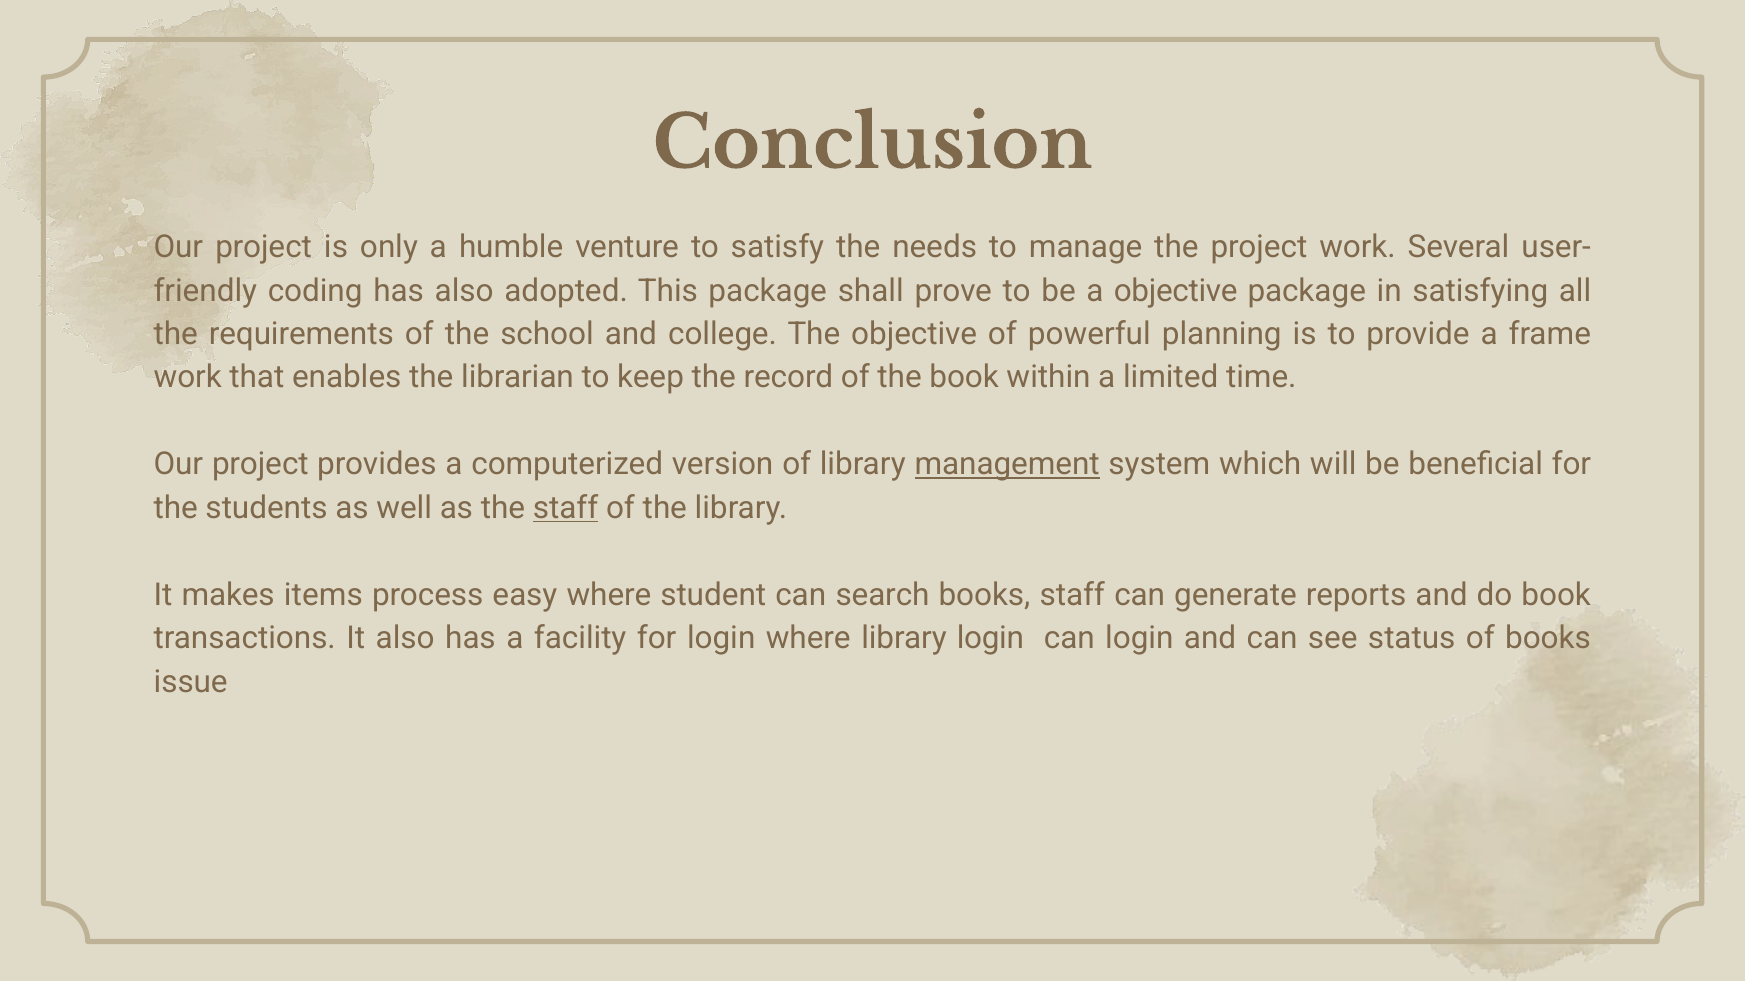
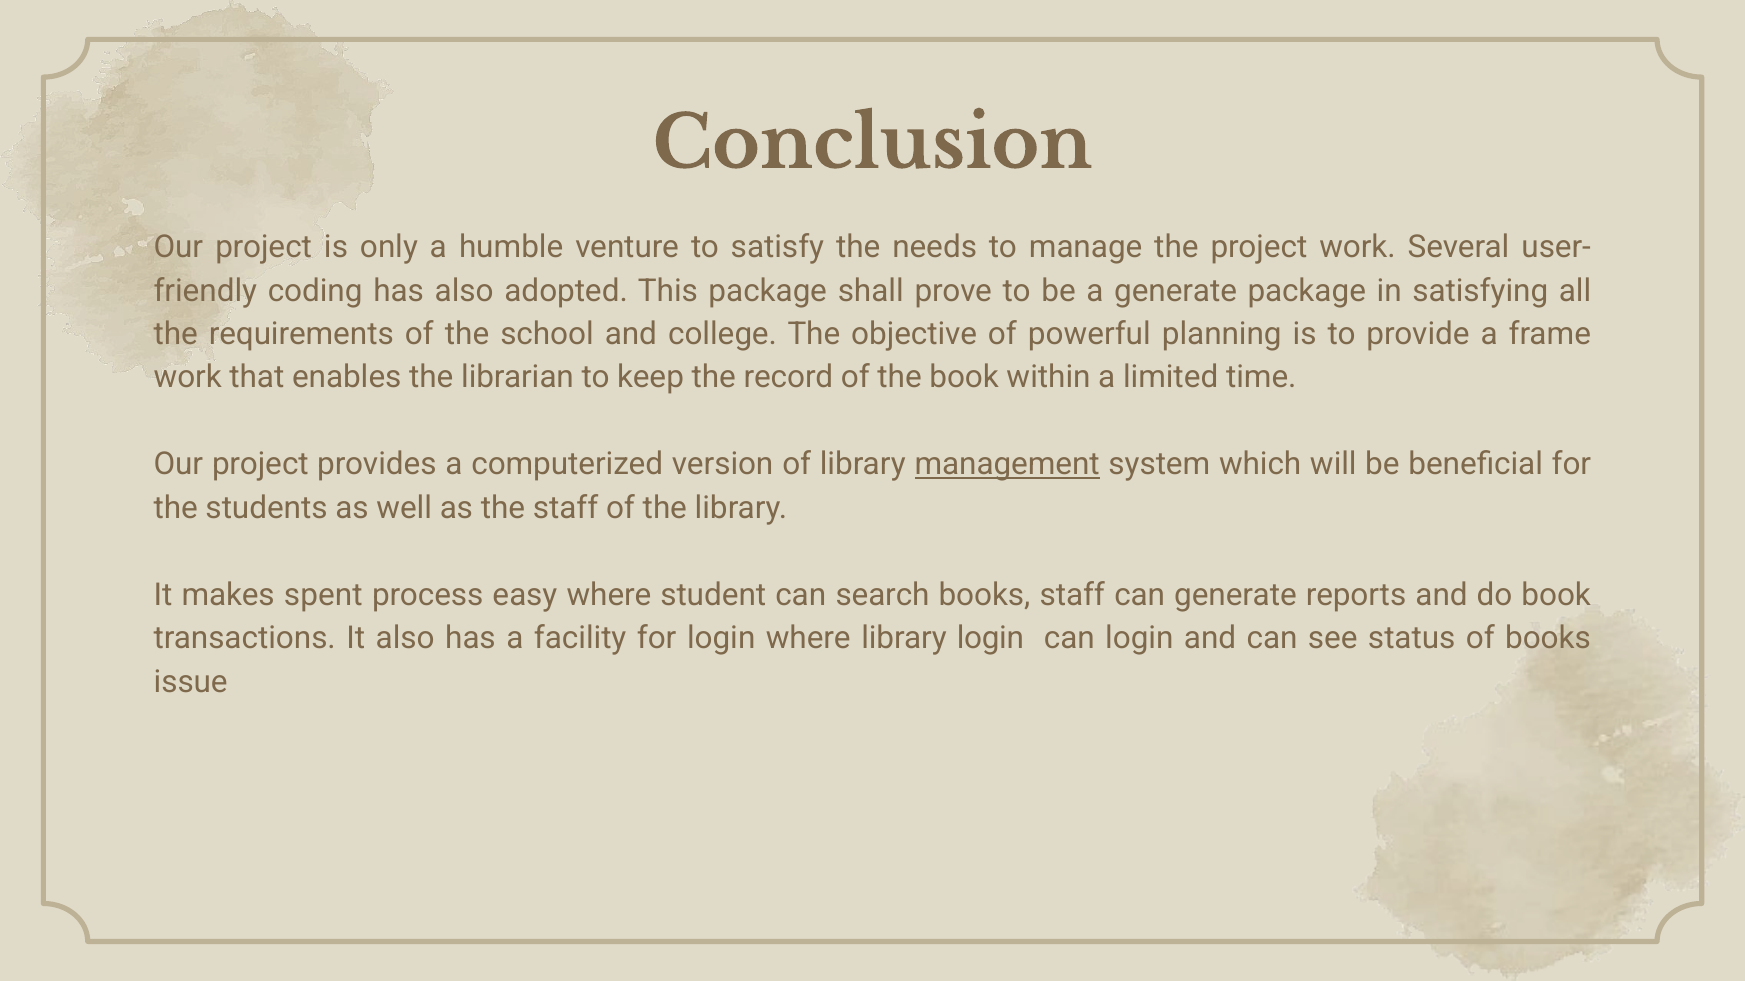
a objective: objective -> generate (1176, 291)
staff underline: present -> none (566, 508)
items: items -> spent (323, 595)
